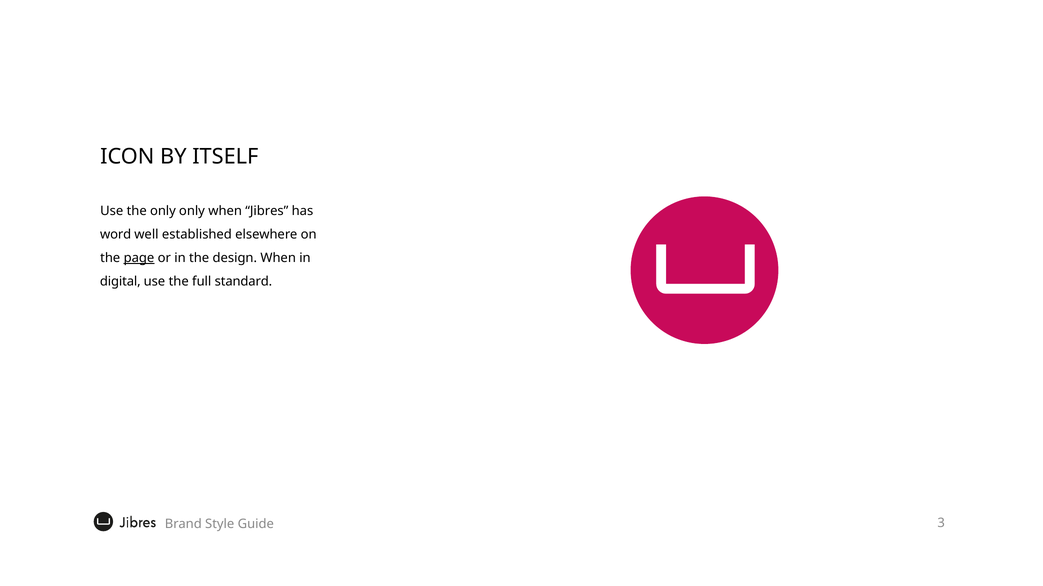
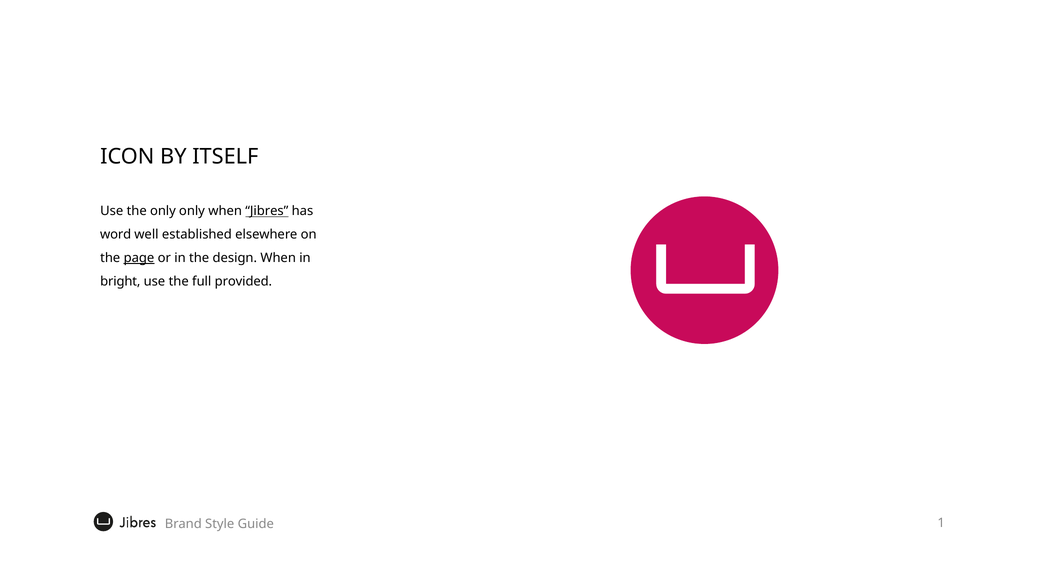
Jibres underline: none -> present (267, 211)
digital: digital -> bright (120, 282)
standard: standard -> provided (243, 282)
3: 3 -> 1 (941, 523)
